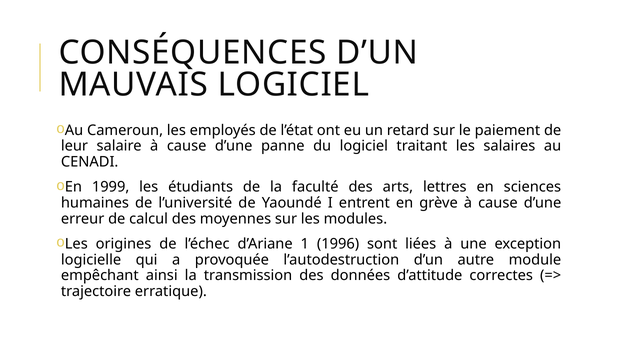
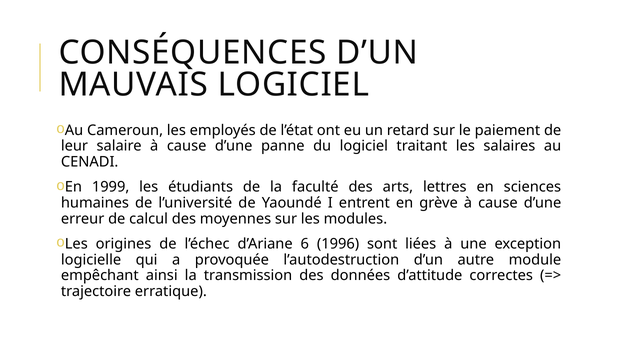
1: 1 -> 6 (305, 244)
